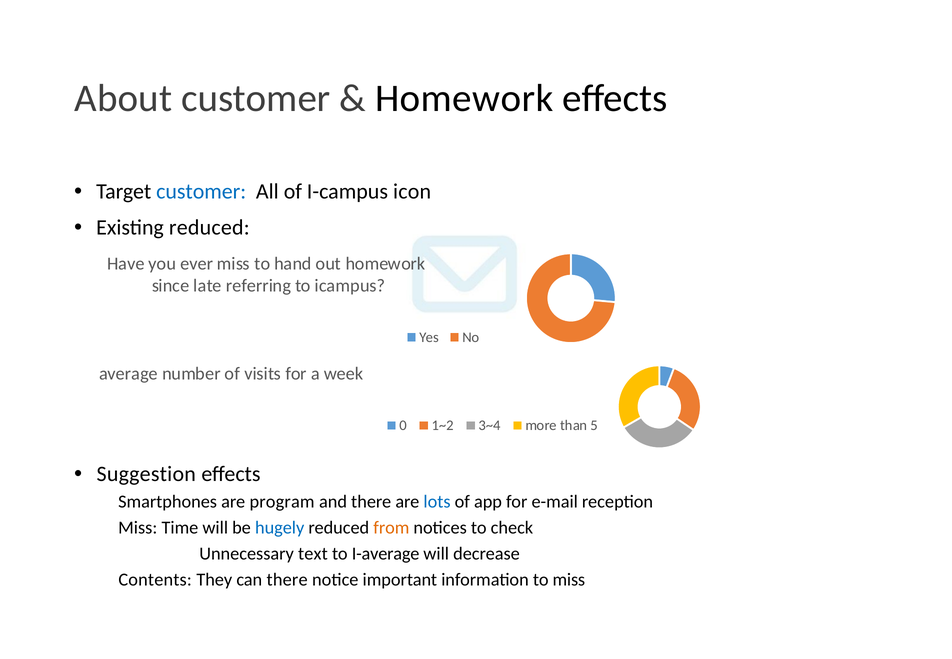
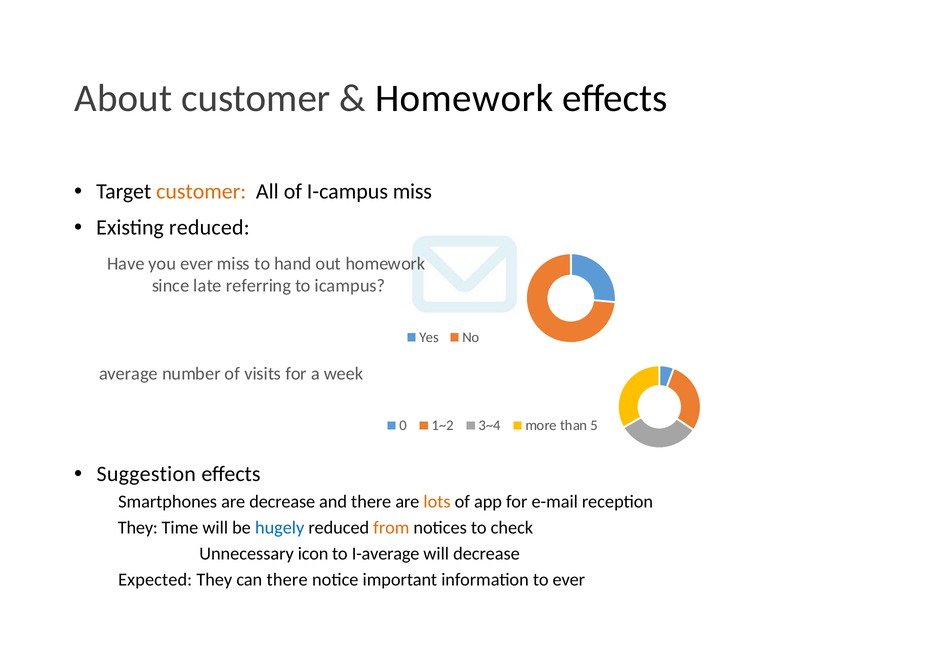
customer colour: blue -> orange (201, 192)
I-campus icon: icon -> miss (412, 192)
are program: program -> decrease (282, 502)
lots colour: blue -> orange (437, 502)
Miss: Miss -> They (138, 528)
text: text -> icon (313, 554)
Contents: Contents -> Expected (155, 580)
to miss: miss -> ever (569, 580)
